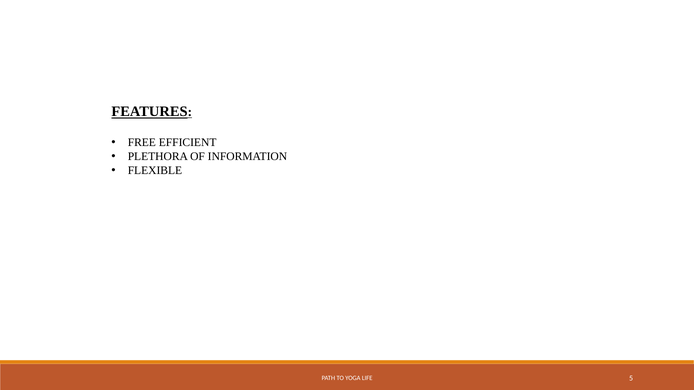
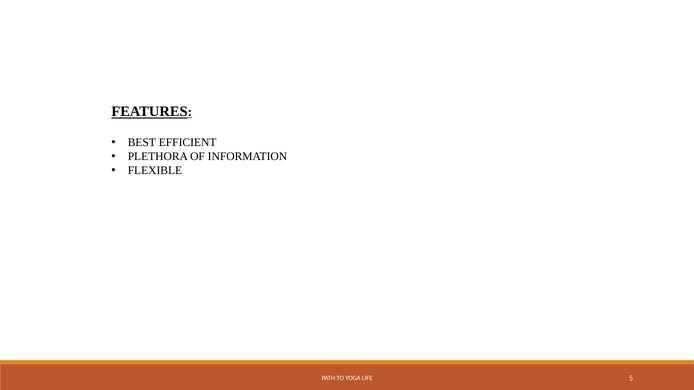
FREE: FREE -> BEST (142, 143)
